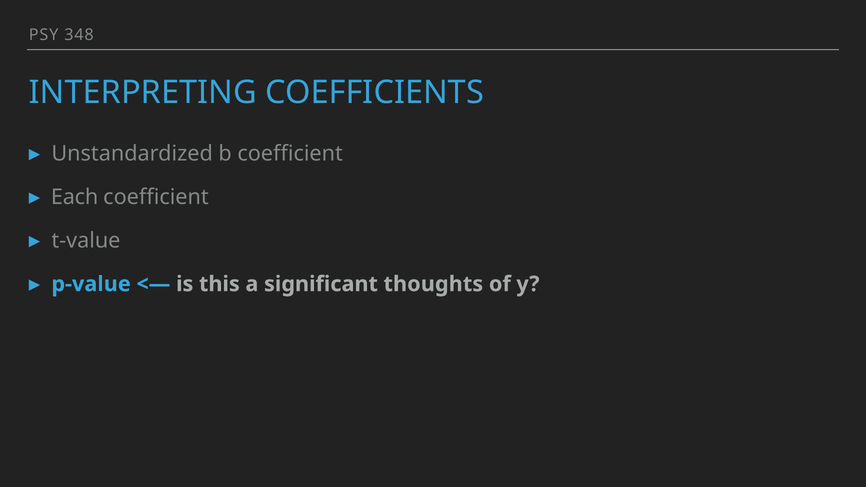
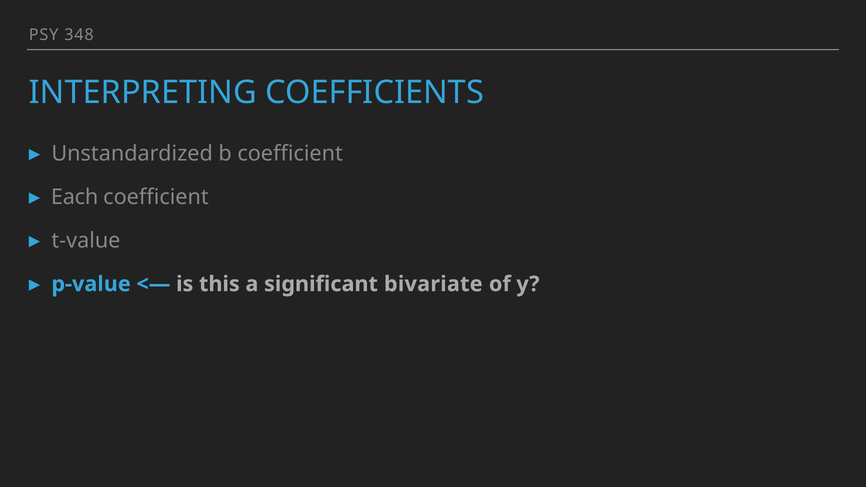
thoughts: thoughts -> bivariate (433, 284)
